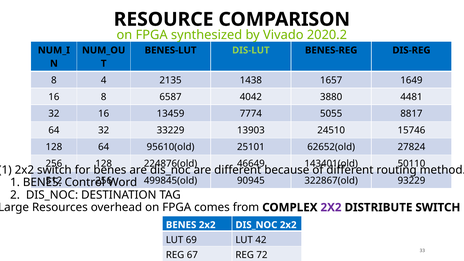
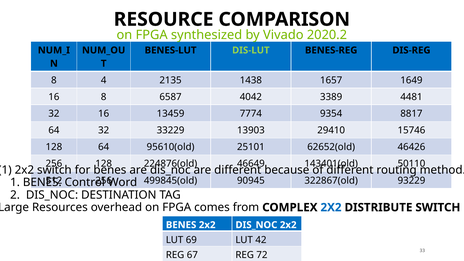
3880: 3880 -> 3389 (331, 97)
5055: 5055 -> 9354 (331, 114)
24510: 24510 -> 29410 (331, 130)
27824: 27824 -> 46426 (411, 147)
2X2 colour: purple -> blue (331, 207)
